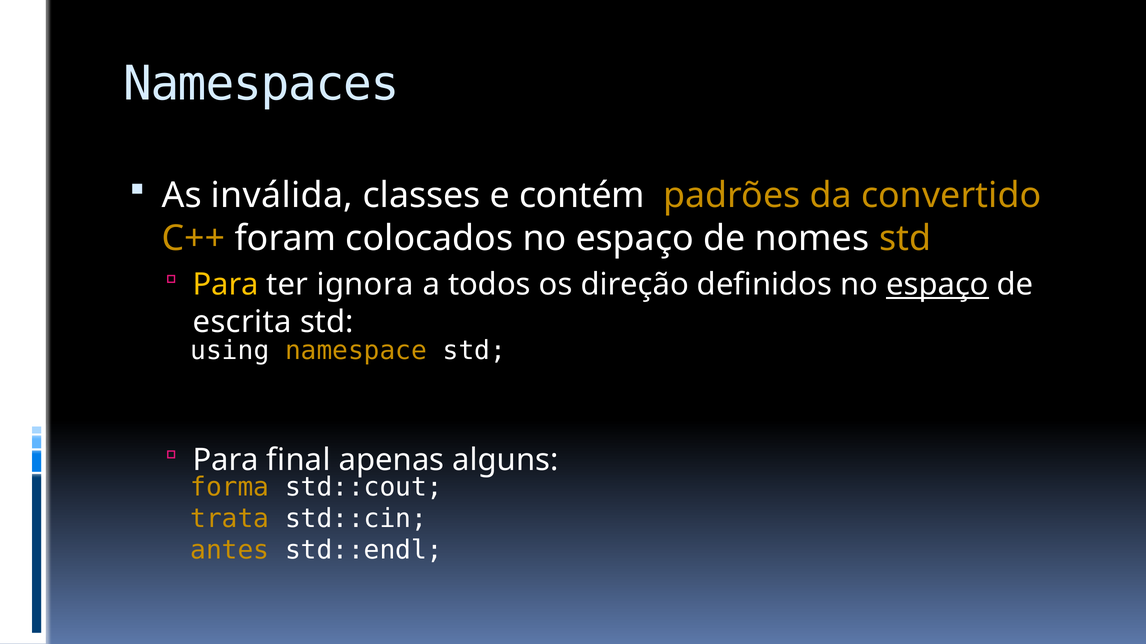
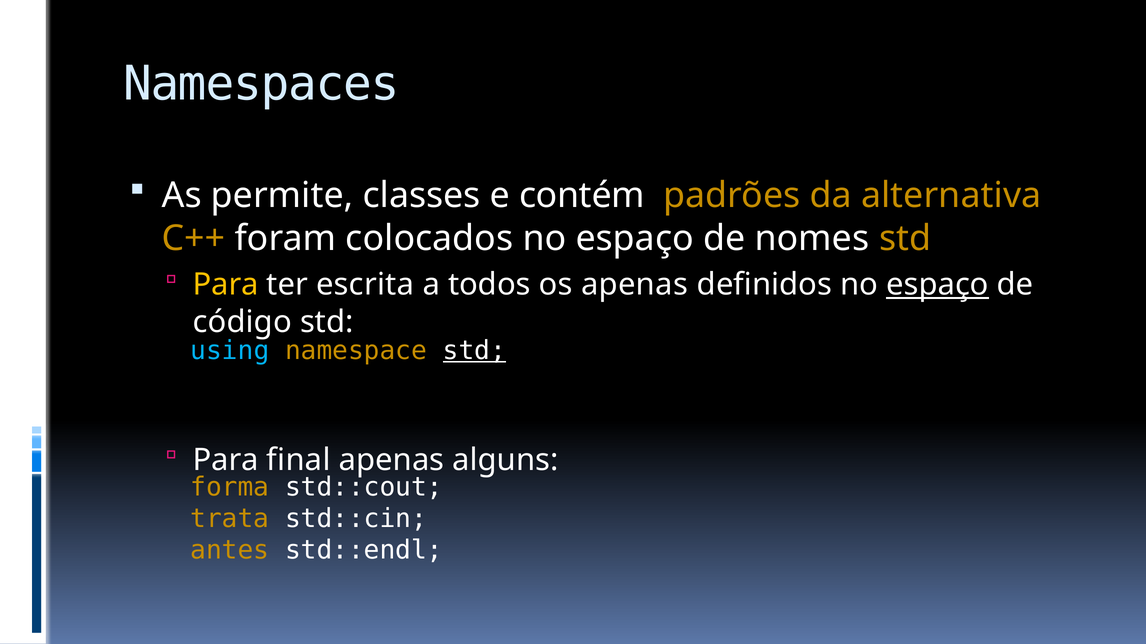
inválida: inválida -> permite (282, 196)
convertido: convertido -> alternativa (951, 196)
ignora: ignora -> escrita (365, 285)
os direção: direção -> apenas (635, 285)
escrita: escrita -> código (242, 322)
using colour: white -> light blue (230, 351)
std underline: none -> present (474, 351)
